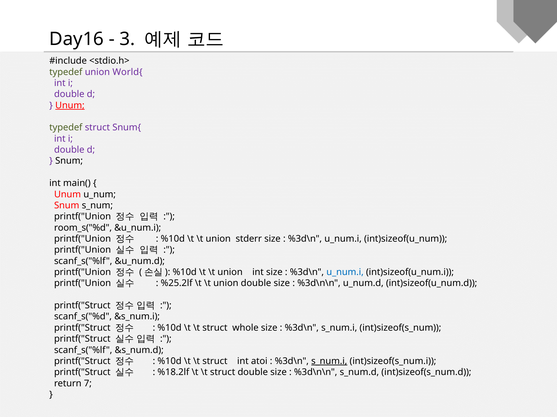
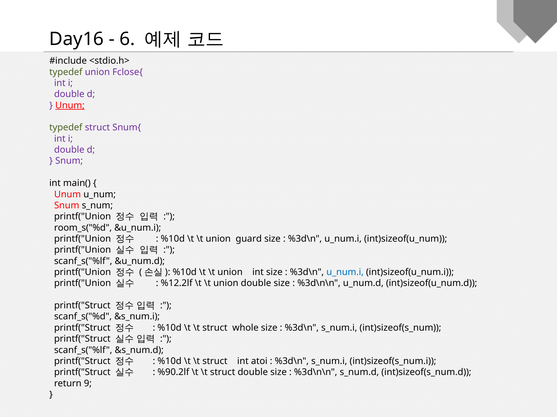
3: 3 -> 6 (127, 39)
World{: World{ -> Fclose{ (128, 72)
Snum colour: black -> purple (69, 161)
stderr: stderr -> guard (249, 239)
%25.2lf: %25.2lf -> %12.2lf (177, 284)
s_num.i underline: present -> none (329, 362)
%18.2lf: %18.2lf -> %90.2lf (173, 373)
7: 7 -> 9 (88, 384)
